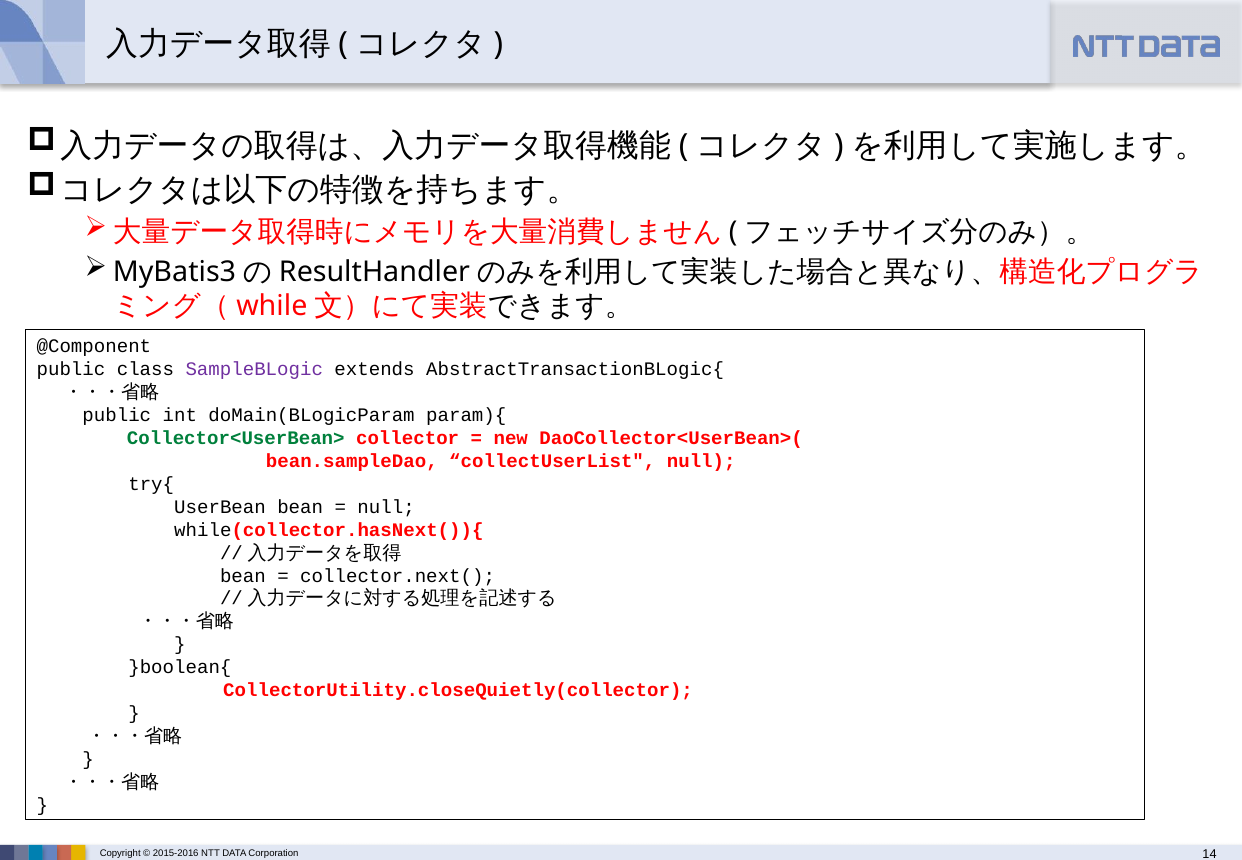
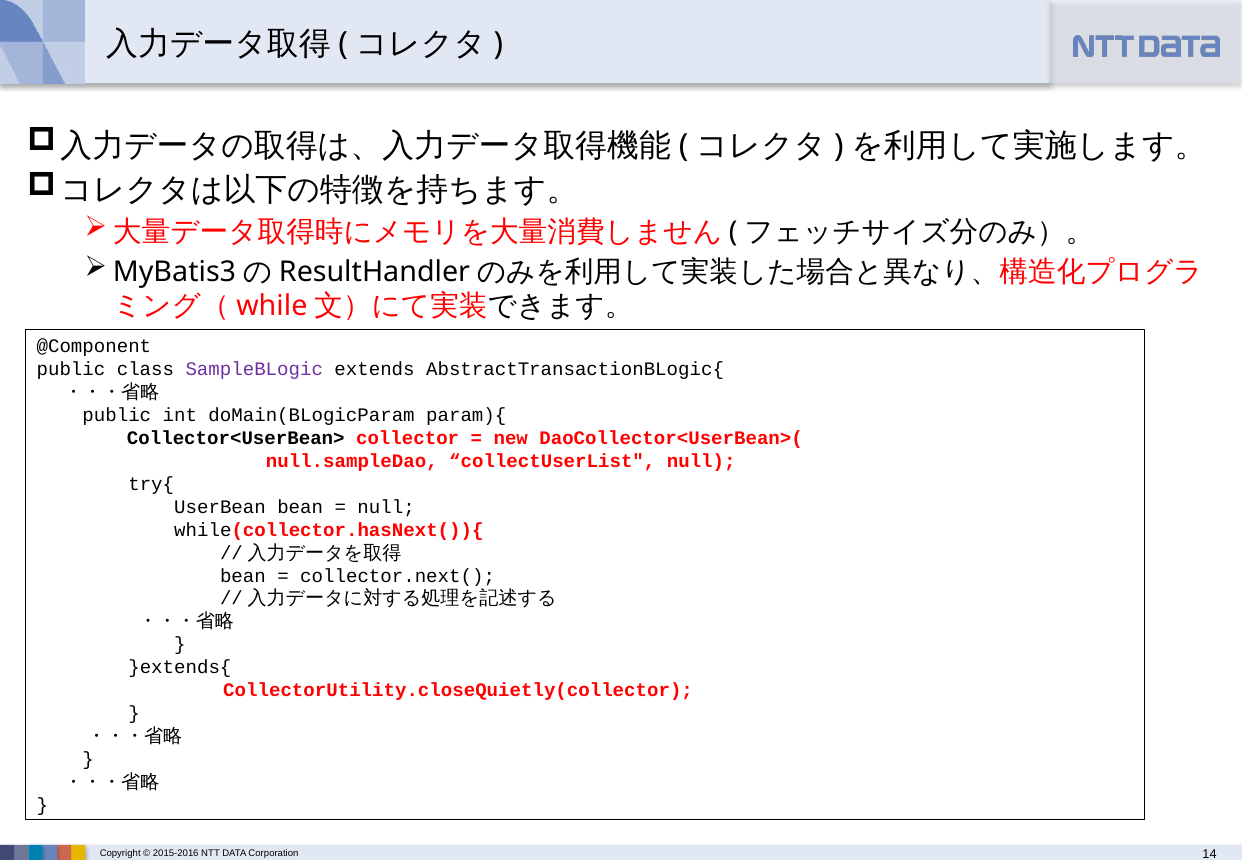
Collector<UserBean> colour: green -> black (236, 438)
bean.sampleDao: bean.sampleDao -> null.sampleDao (352, 461)
}boolean{: }boolean{ -> }extends{ (180, 667)
